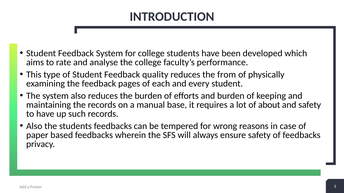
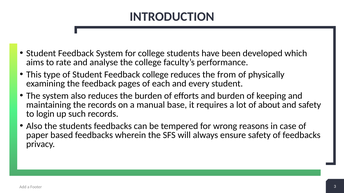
Feedback quality: quality -> college (155, 75)
to have: have -> login (45, 114)
